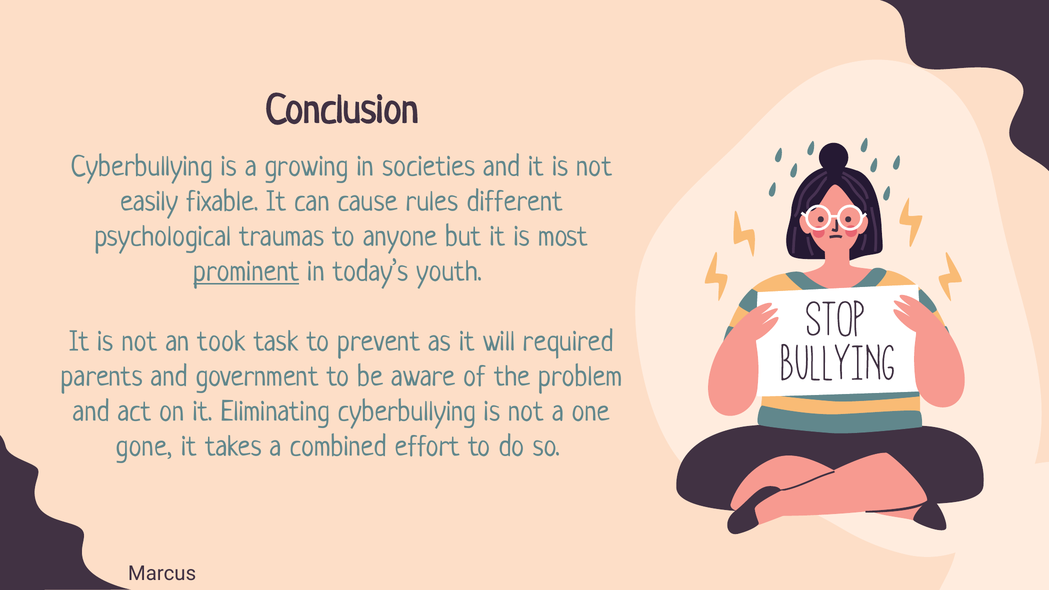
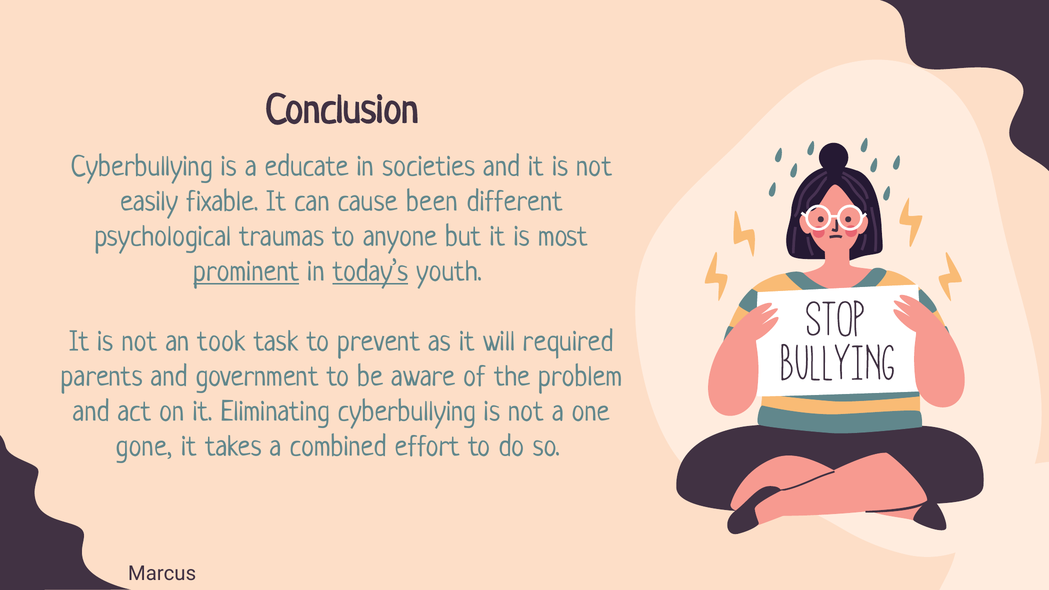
growing: growing -> educate (307, 166)
rules: rules -> been (432, 201)
today’s underline: none -> present (370, 271)
